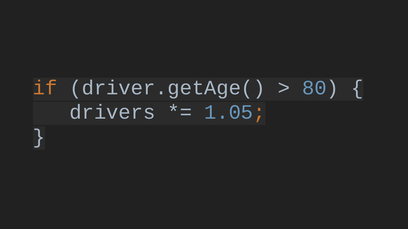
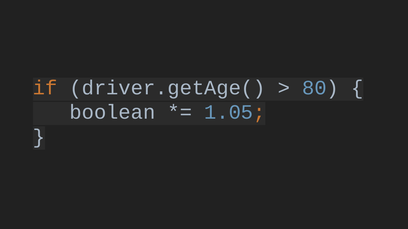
drivers: drivers -> boolean (112, 112)
